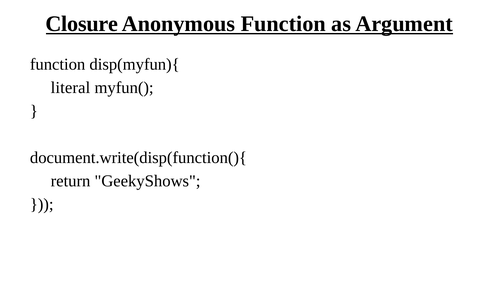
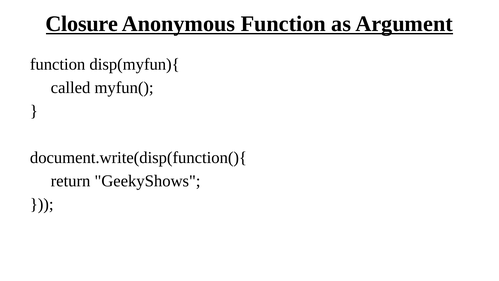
literal: literal -> called (71, 88)
